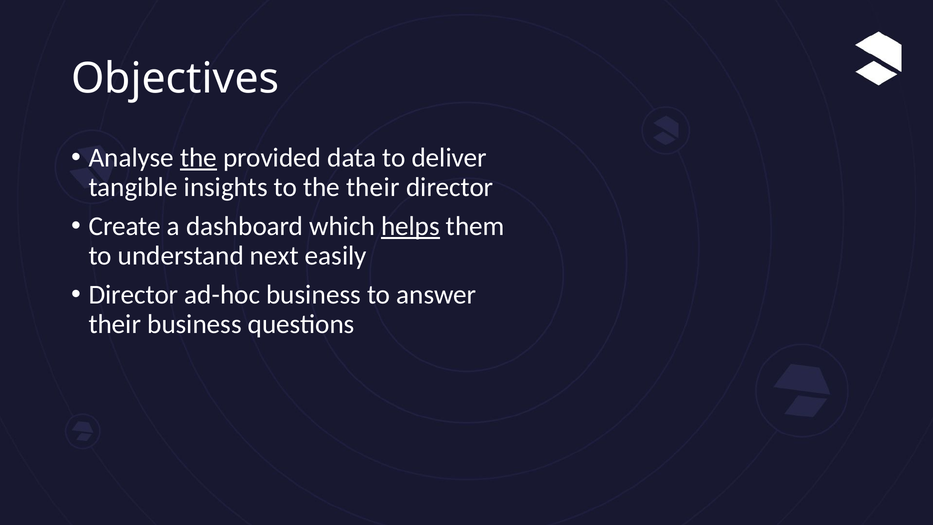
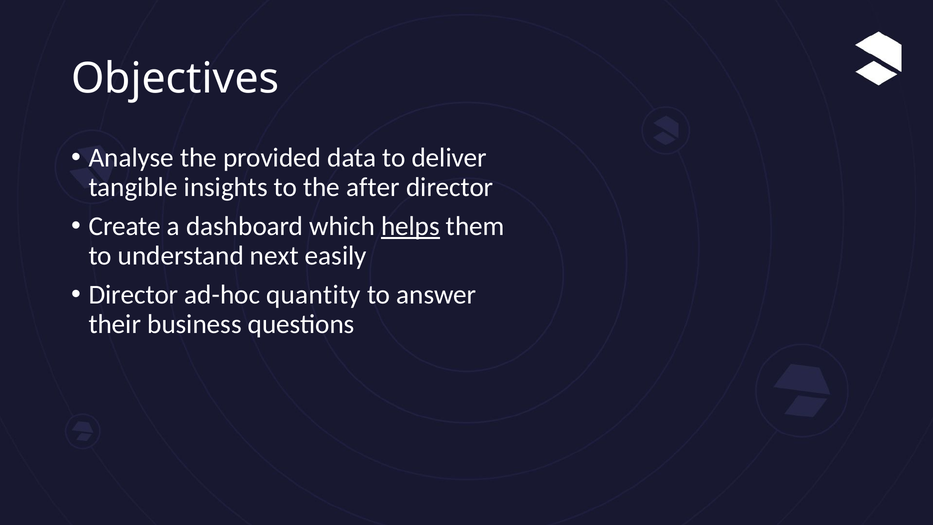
the underline: present -> none (199, 158)
the their: their -> after (373, 187)
ad-hoc business: business -> quantity (313, 295)
